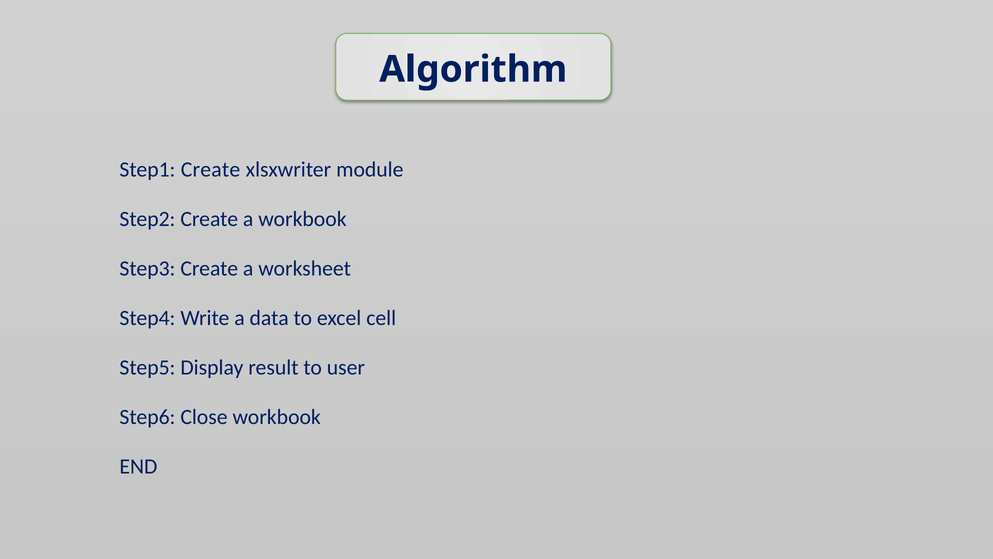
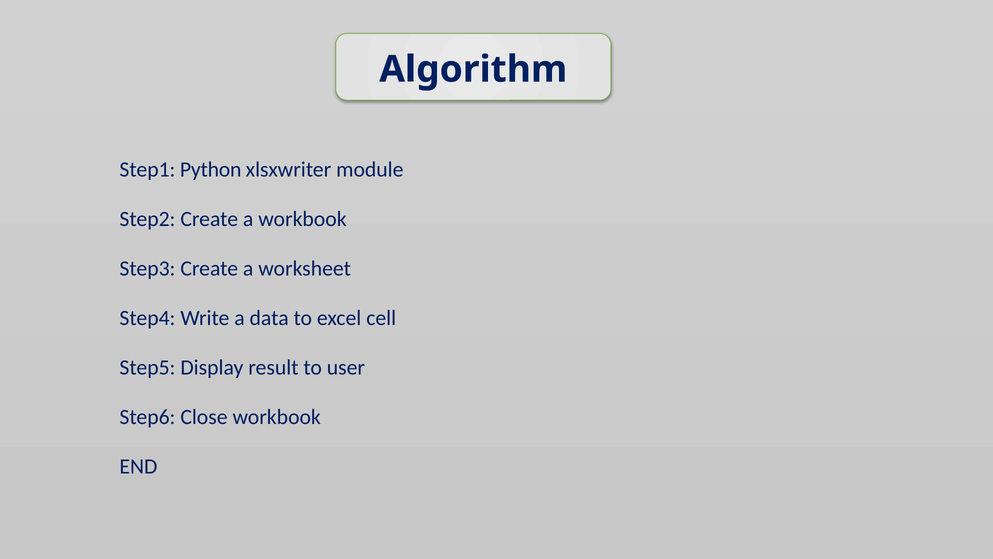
Step1 Create: Create -> Python (211, 170)
